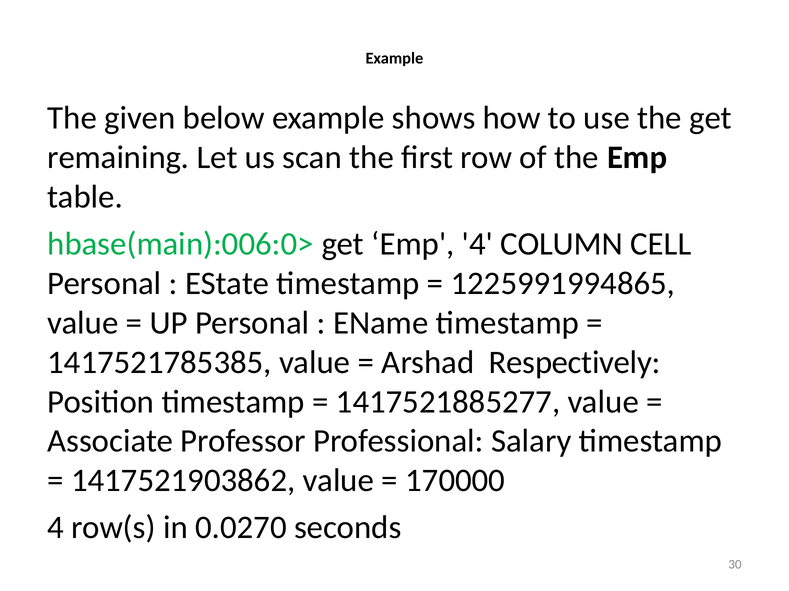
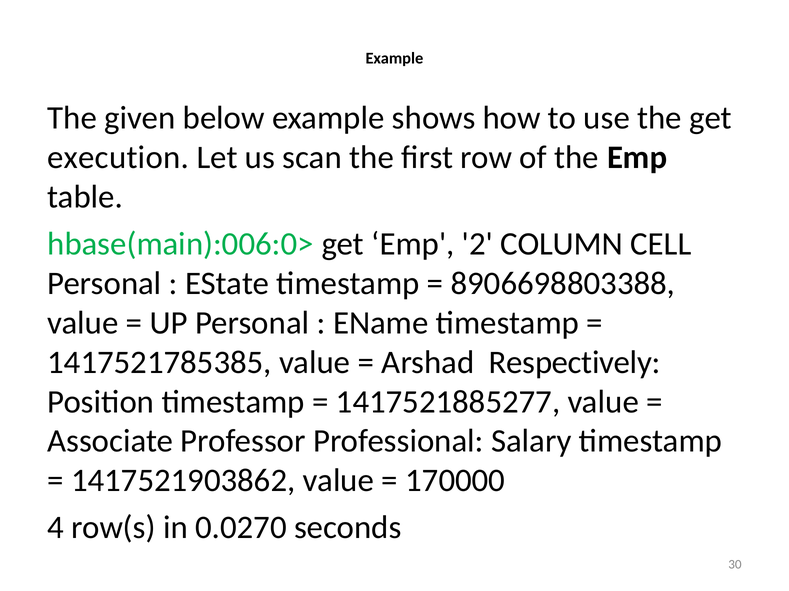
remaining: remaining -> execution (118, 158)
Emp 4: 4 -> 2 (477, 244)
1225991994865: 1225991994865 -> 8906698803388 (563, 284)
